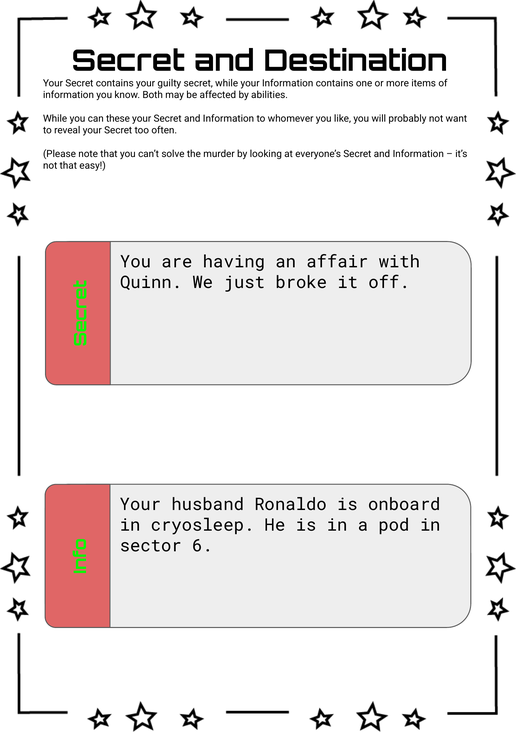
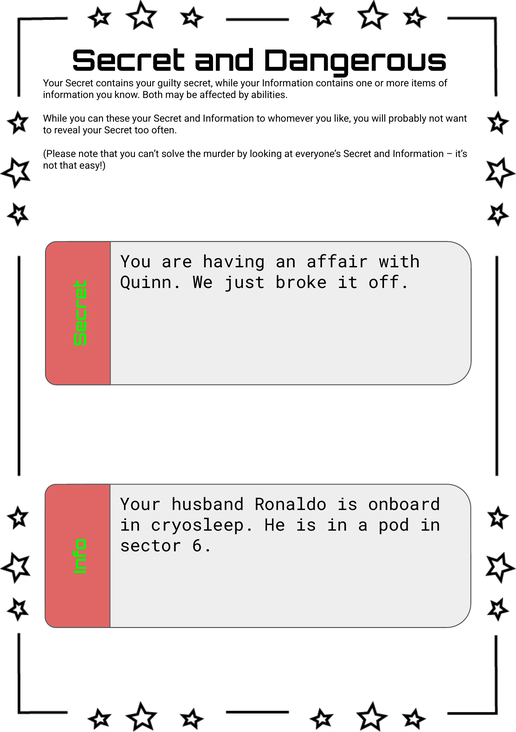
Destination: Destination -> Dangerous (355, 61)
